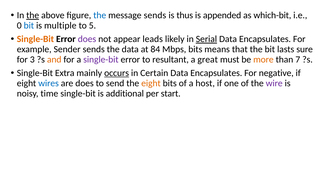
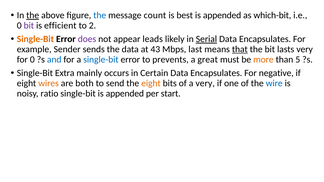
message sends: sends -> count (155, 15)
thus: thus -> best (185, 15)
bit colour: blue -> purple (29, 26)
multiple: multiple -> efficient (60, 26)
5: 5 -> 2 (92, 26)
84: 84 -> 43 (155, 49)
Mbps bits: bits -> last (195, 49)
that underline: none -> present (240, 49)
lasts sure: sure -> very (305, 49)
for 3: 3 -> 0 (32, 60)
and colour: orange -> blue (54, 60)
single-bit colour: purple -> blue (101, 60)
resultant: resultant -> prevents (170, 60)
7: 7 -> 5 (298, 60)
occurs underline: present -> none (117, 73)
wires colour: blue -> orange (49, 83)
are does: does -> both (84, 83)
a host: host -> very (205, 83)
wire colour: purple -> blue (274, 83)
time: time -> ratio (49, 94)
single-bit is additional: additional -> appended (125, 94)
